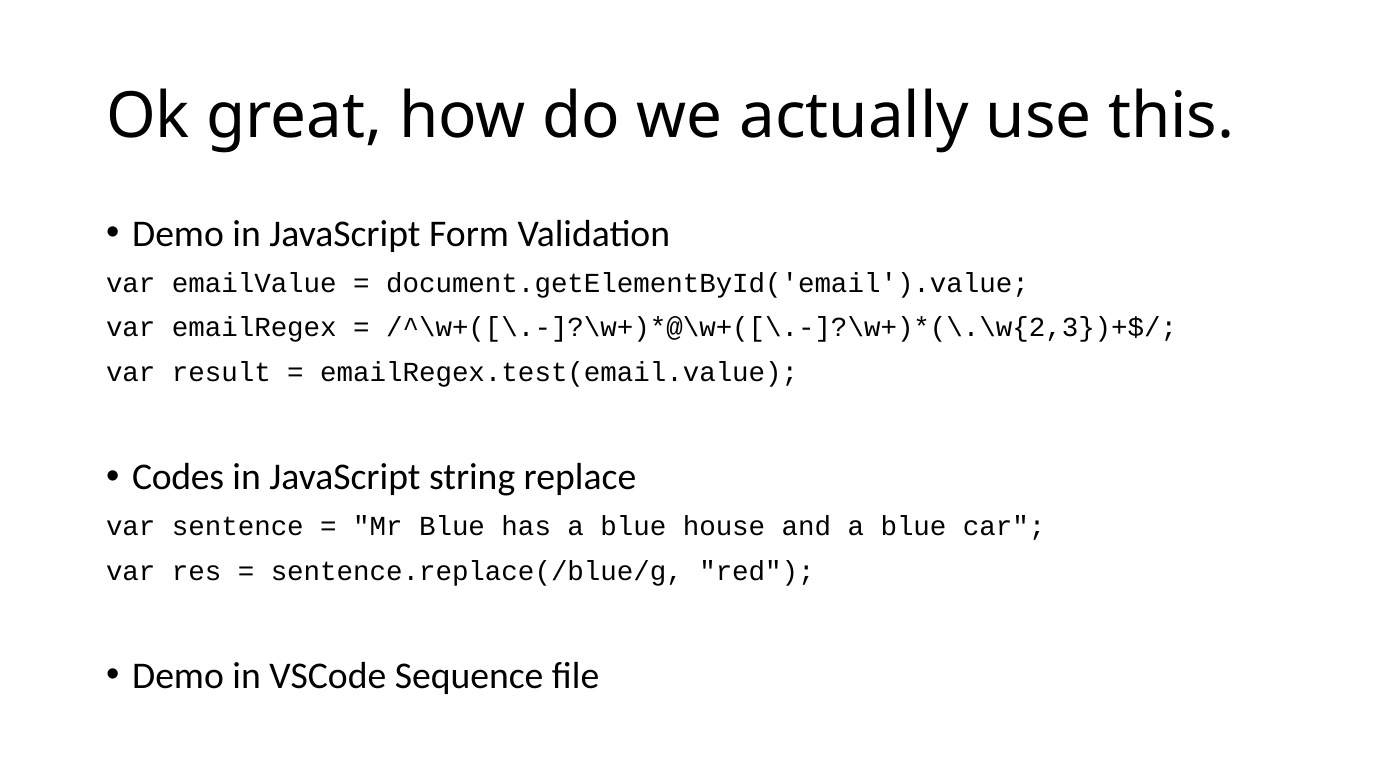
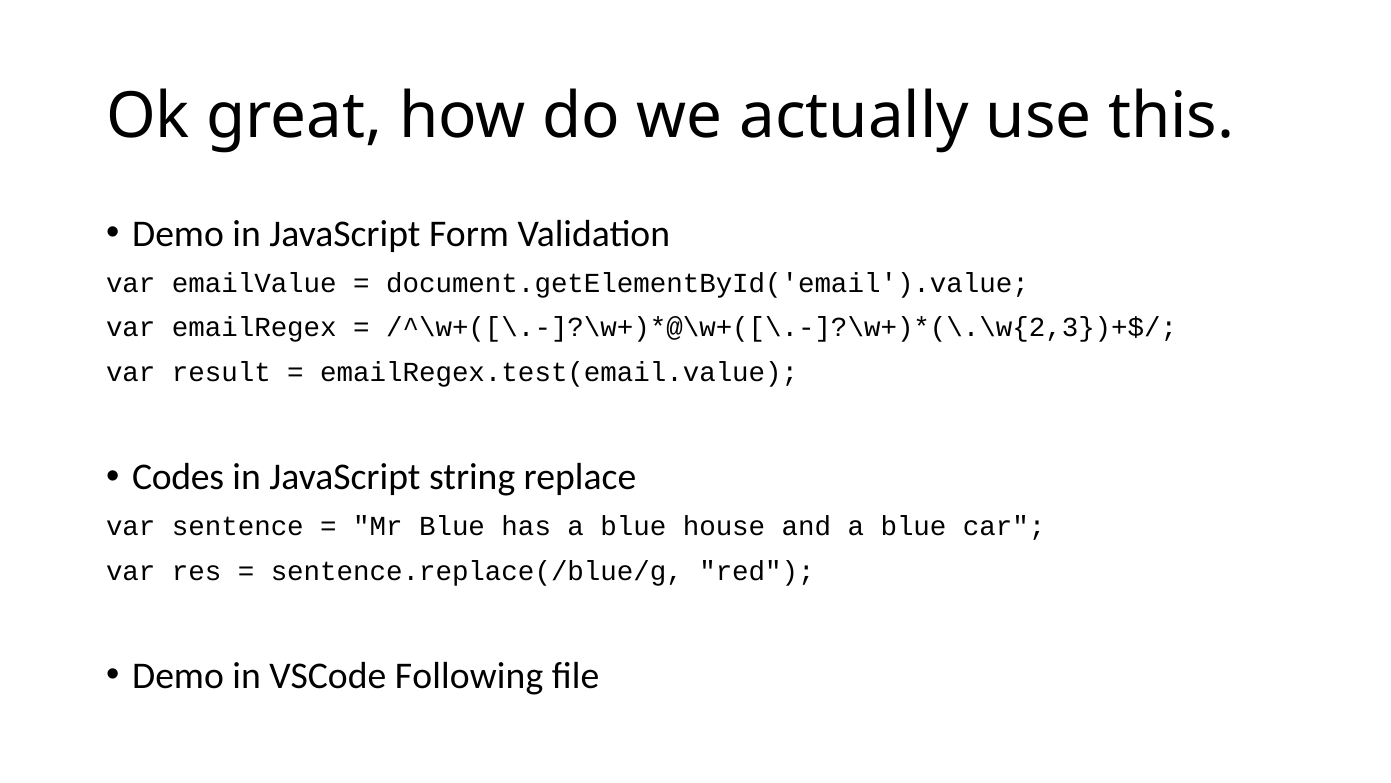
Sequence: Sequence -> Following (469, 675)
